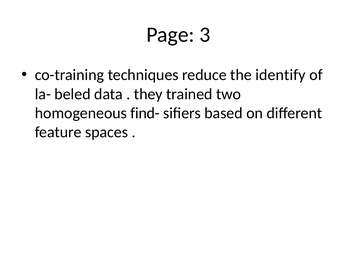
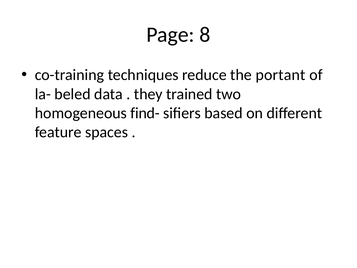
3: 3 -> 8 (205, 35)
identify: identify -> portant (281, 75)
